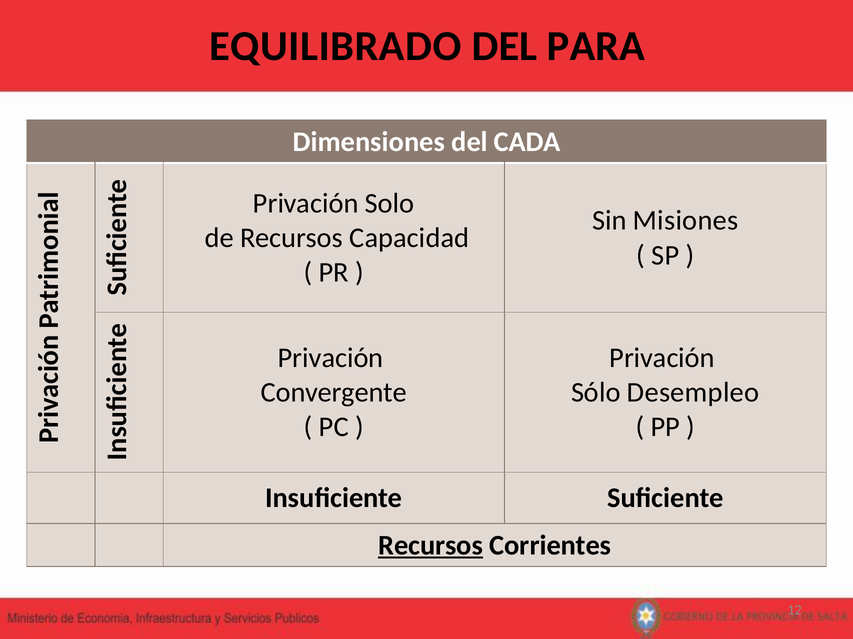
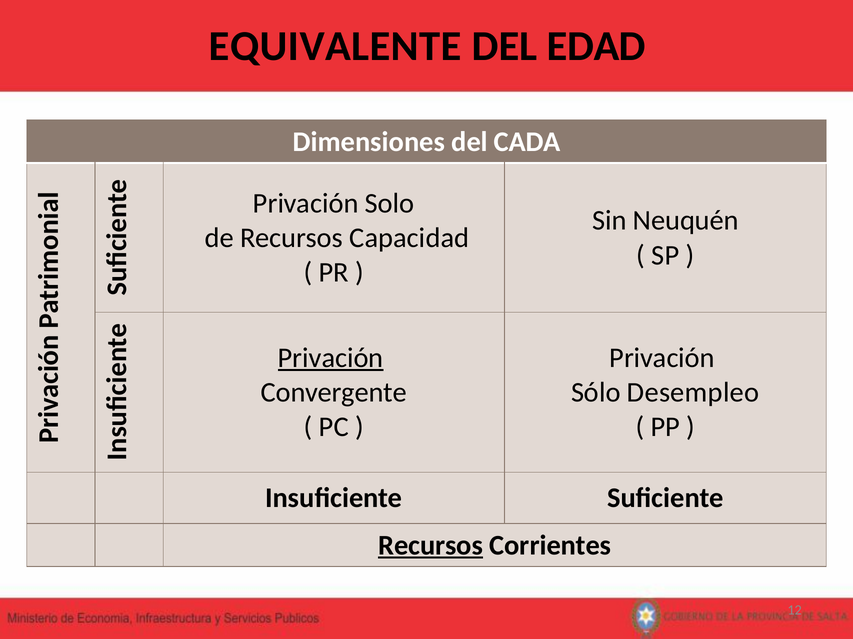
EQUILIBRADO: EQUILIBRADO -> EQUIVALENTE (335, 46)
PARA: PARA -> EDAD (596, 46)
Misiones: Misiones -> Neuquén (686, 221)
Privación underline: none -> present (331, 358)
